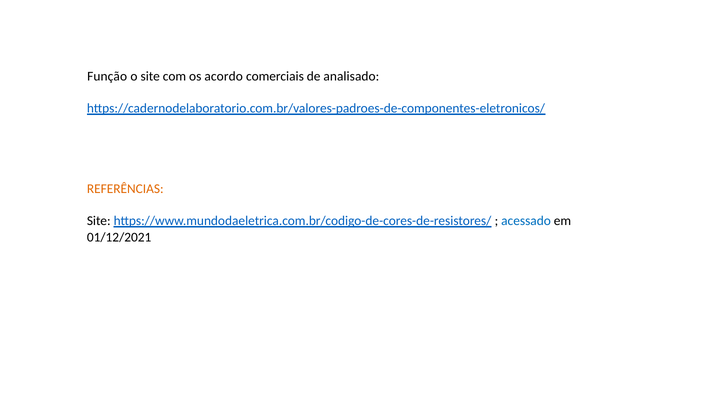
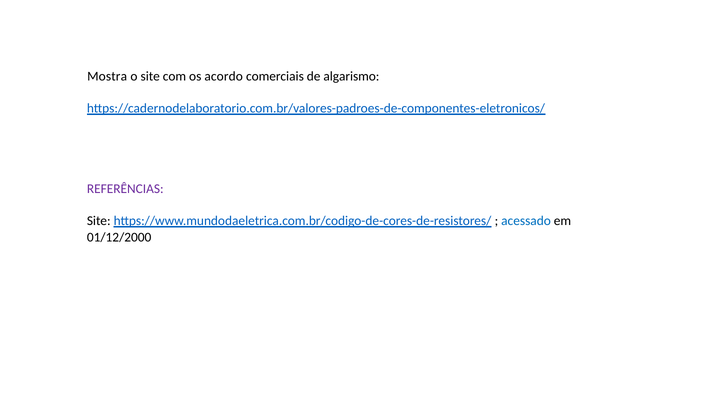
Função: Função -> Mostra (107, 76)
analisado: analisado -> algarismo (351, 76)
REFERÊNCIAS colour: orange -> purple (125, 189)
01/12/2021: 01/12/2021 -> 01/12/2000 (119, 237)
